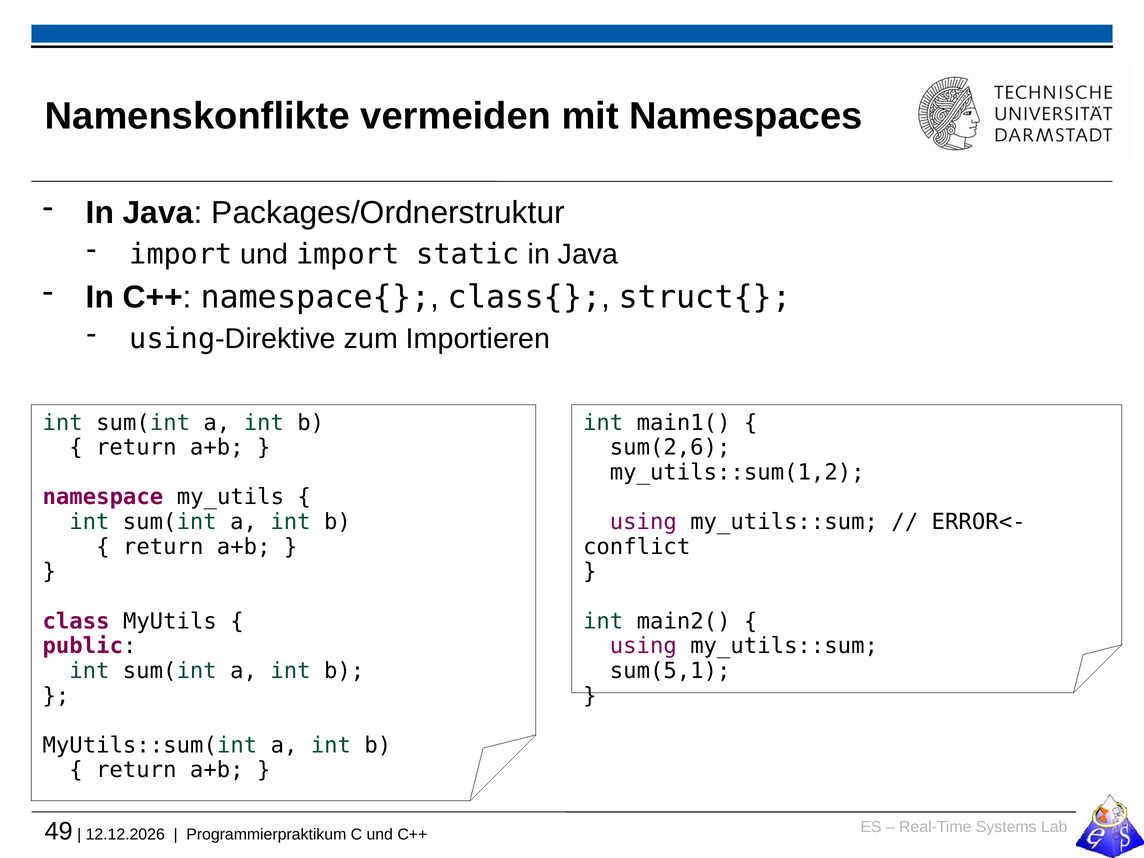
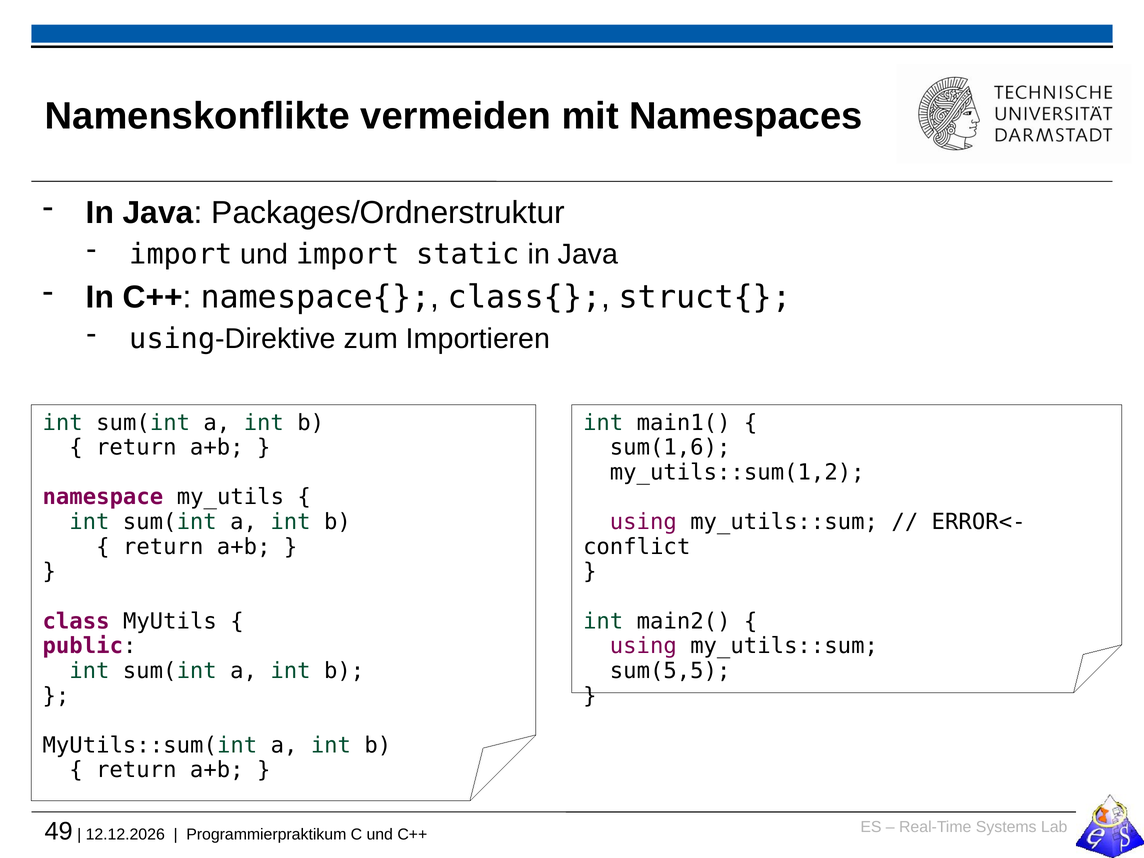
sum(2,6: sum(2,6 -> sum(1,6 (670, 448)
sum(5,1: sum(5,1 -> sum(5,5 (670, 671)
